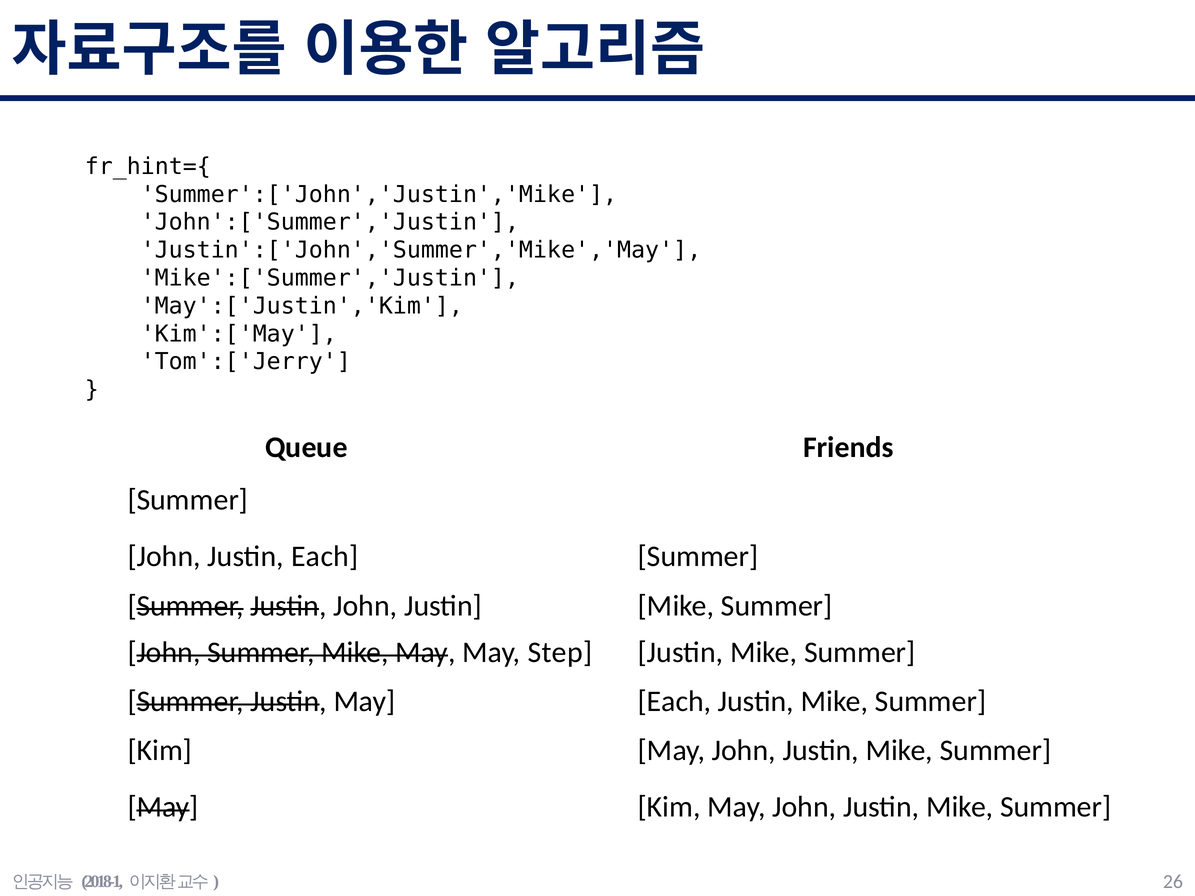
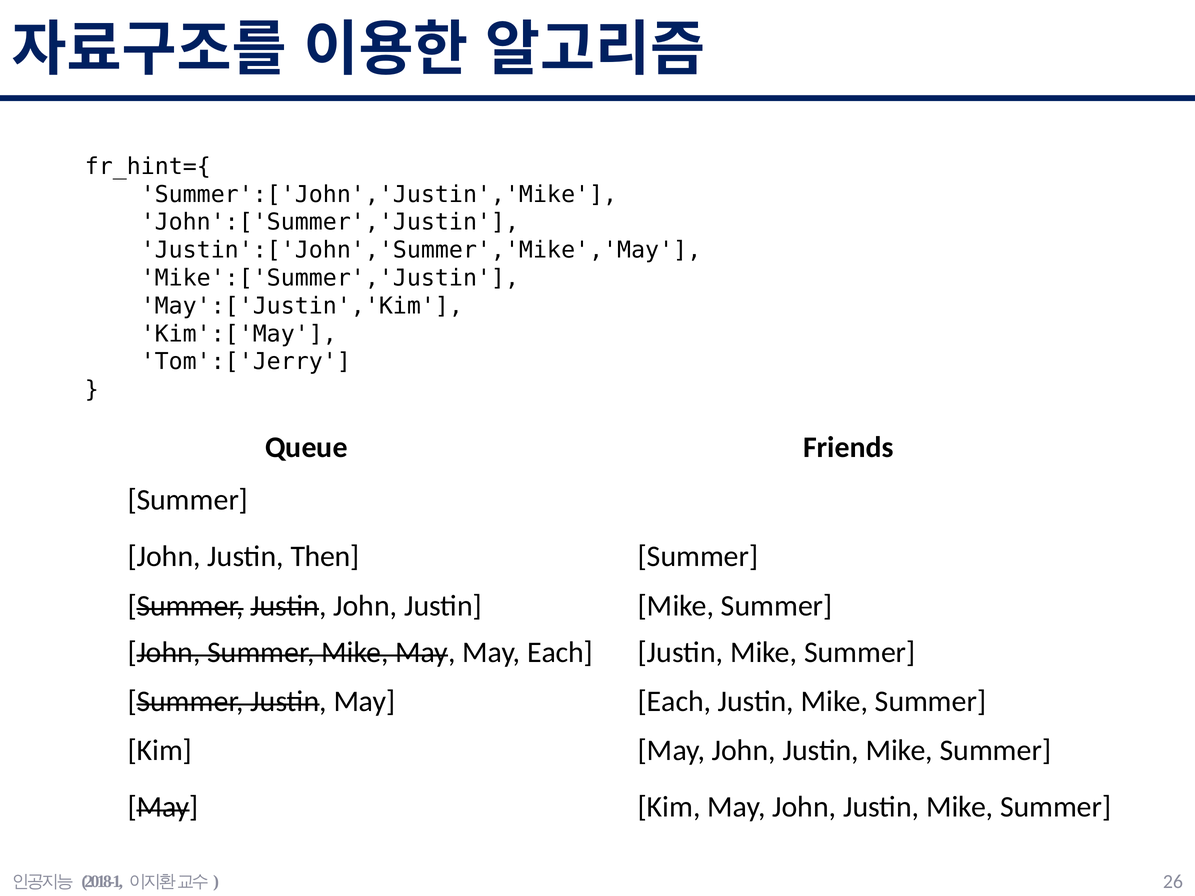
Justin Each: Each -> Then (325, 557)
May May Step: Step -> Each (560, 652)
